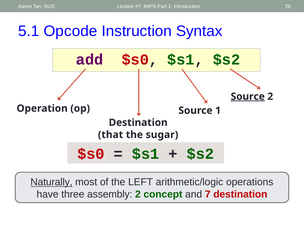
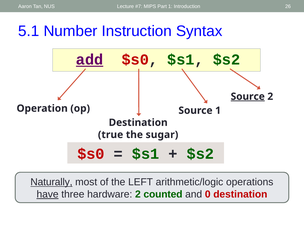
Opcode: Opcode -> Number (71, 31)
add underline: none -> present (90, 60)
that: that -> true (111, 135)
have underline: none -> present (48, 194)
assembly: assembly -> hardware (110, 194)
concept: concept -> counted (163, 194)
7: 7 -> 0 (208, 194)
